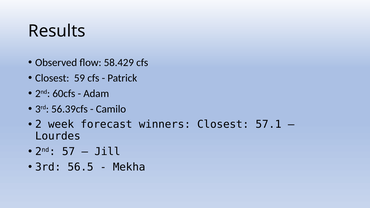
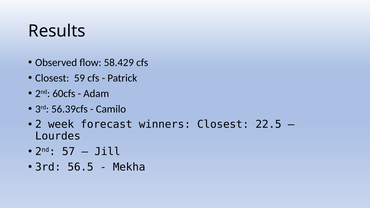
57.1: 57.1 -> 22.5 (269, 125)
